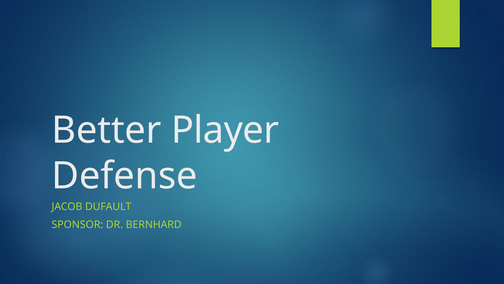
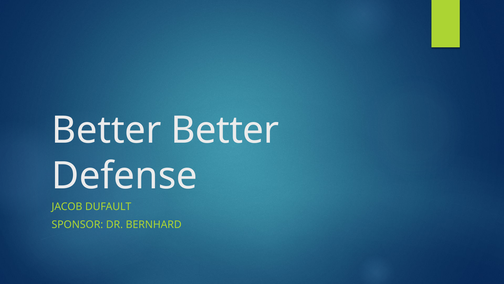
Better Player: Player -> Better (225, 130)
